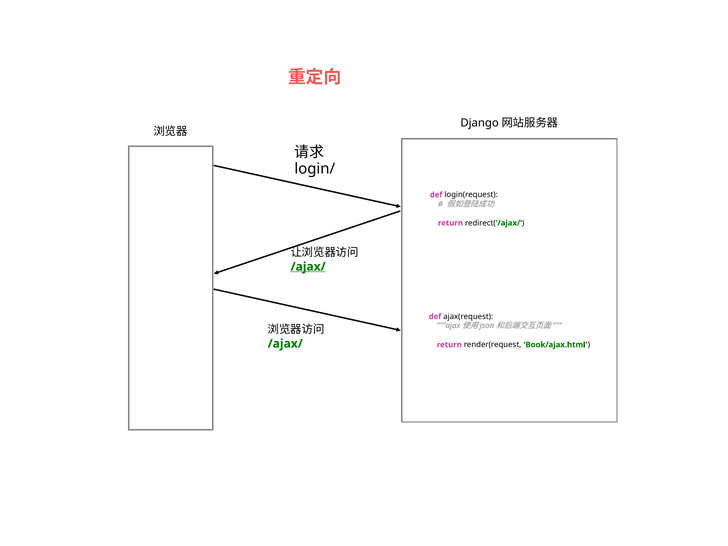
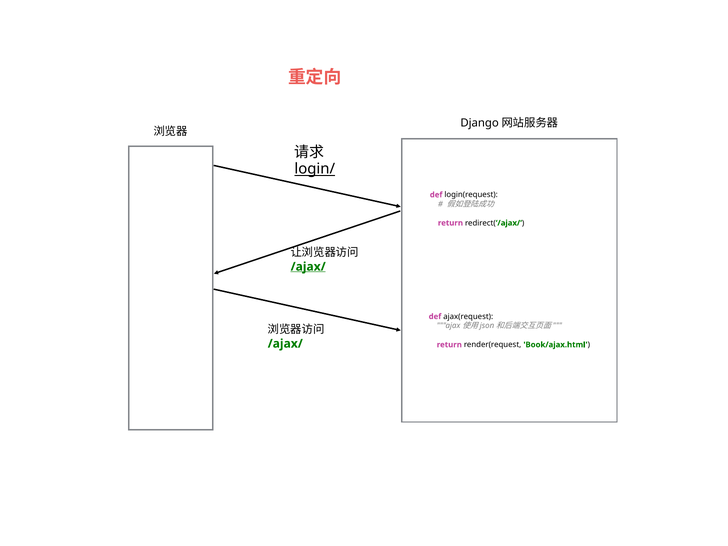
login/ underline: none -> present (315, 169)
